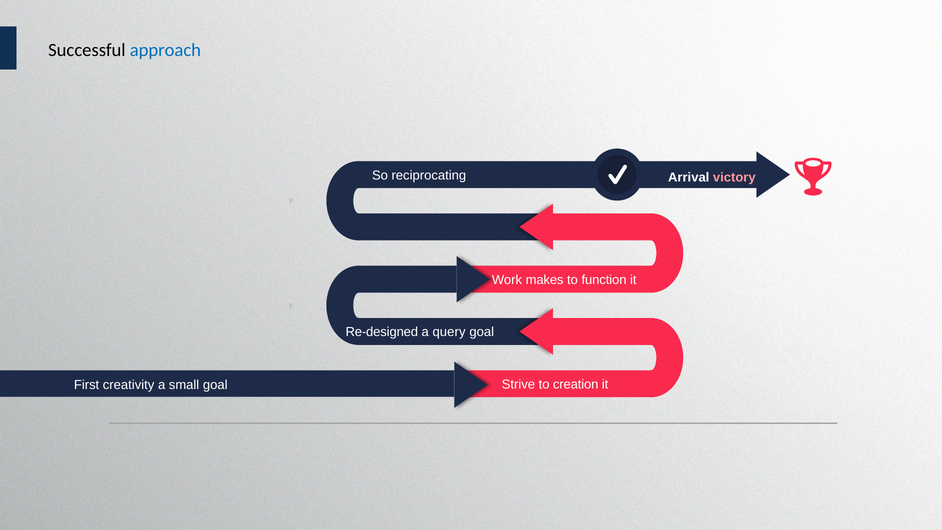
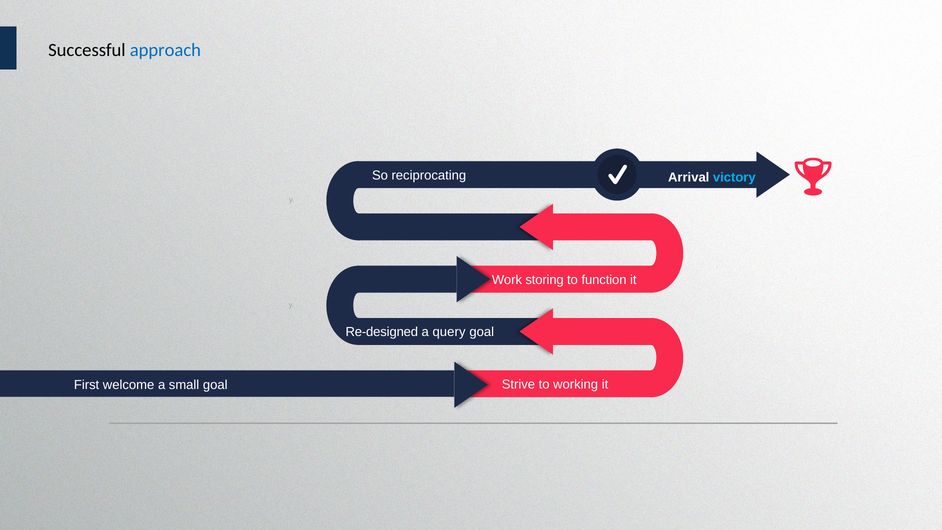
victory colour: pink -> light blue (734, 177)
makes: makes -> storing (545, 280)
creation: creation -> working (576, 384)
creativity: creativity -> welcome (129, 385)
